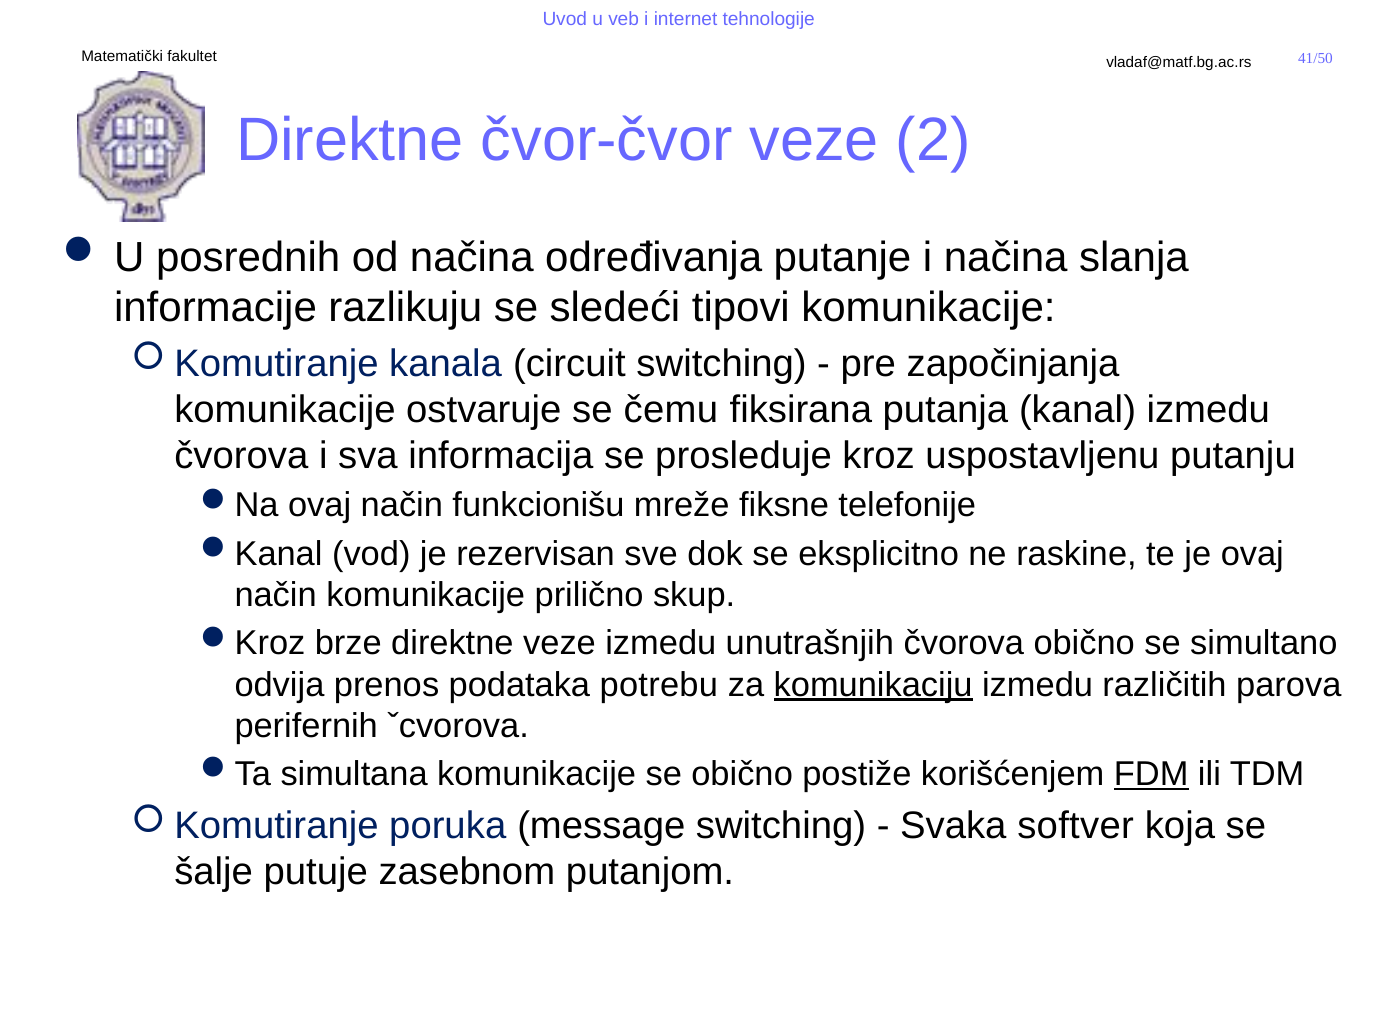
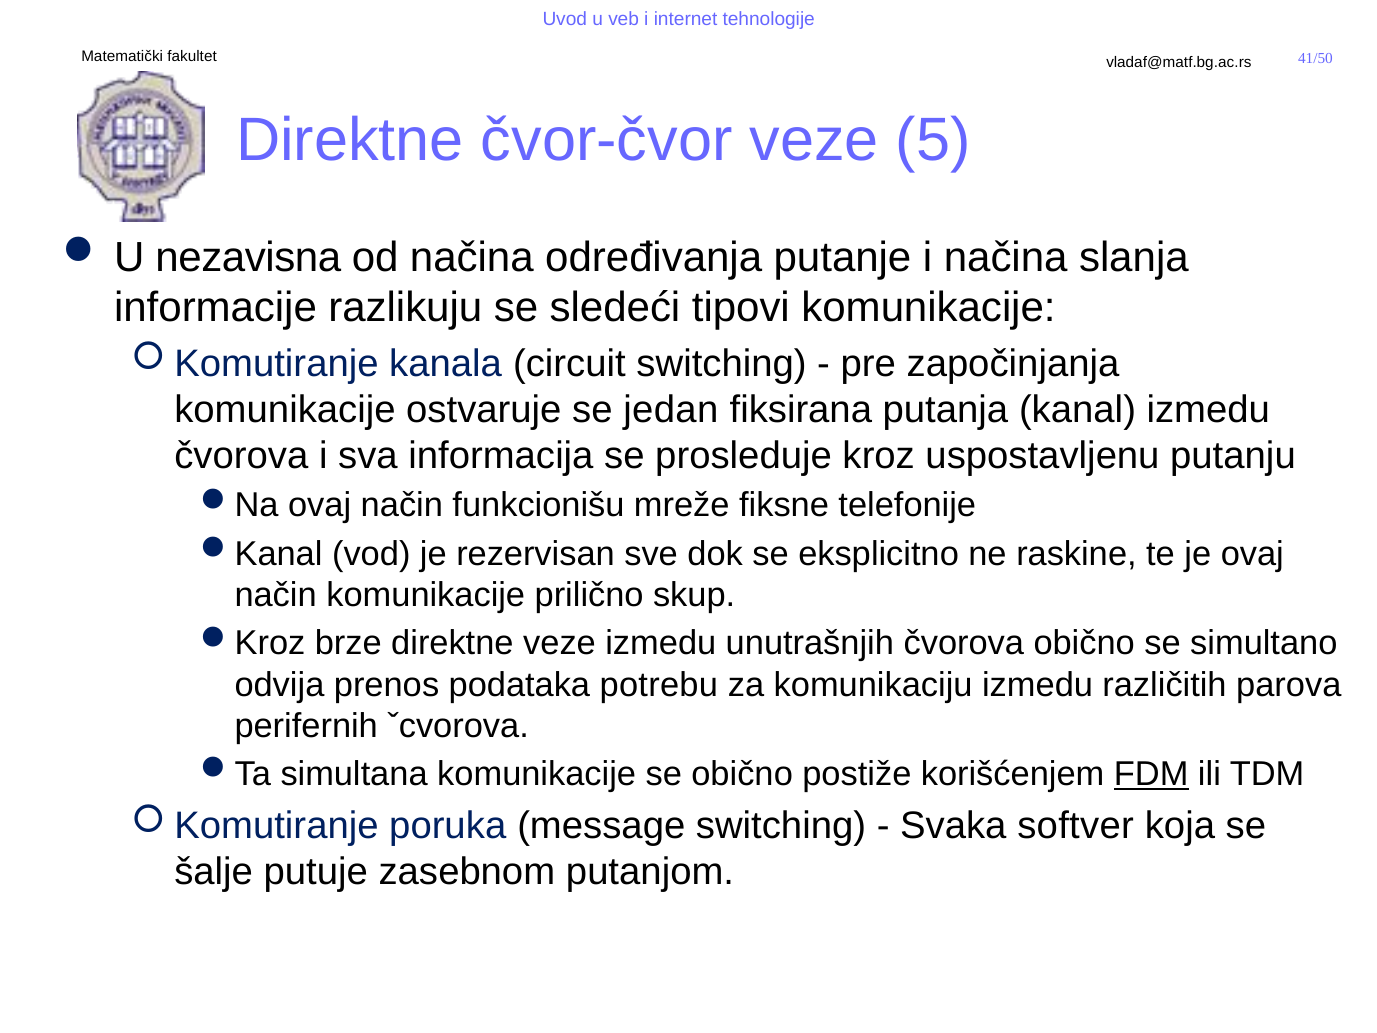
2: 2 -> 5 (933, 140)
posrednih: posrednih -> nezavisna (248, 257)
čemu: čemu -> jedan (671, 409)
komunikaciju underline: present -> none (873, 685)
